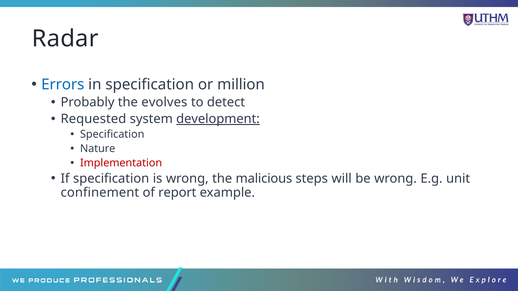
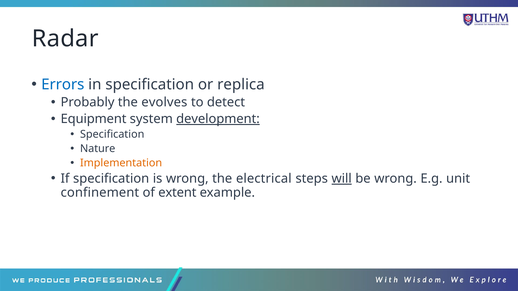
million: million -> replica (241, 85)
Requested: Requested -> Equipment (94, 119)
Implementation colour: red -> orange (121, 163)
malicious: malicious -> electrical (264, 179)
will underline: none -> present (342, 179)
report: report -> extent (177, 193)
